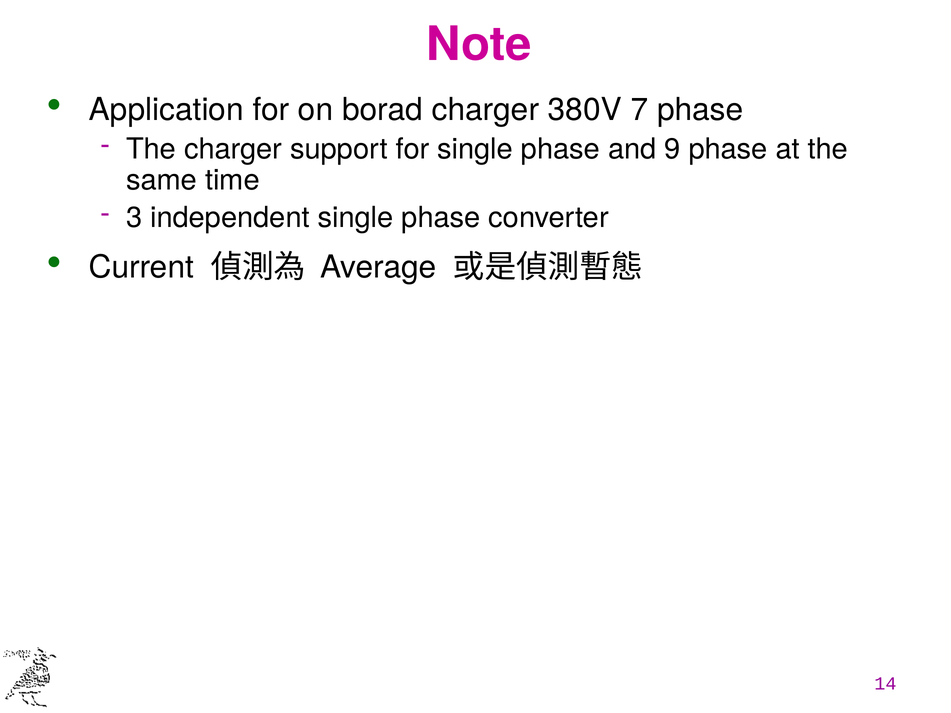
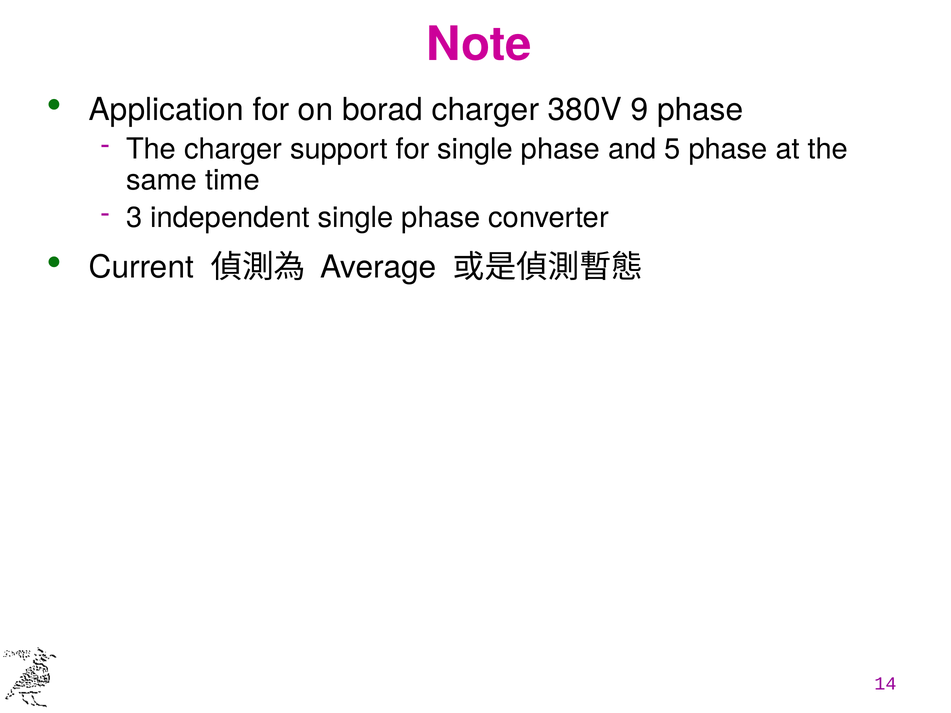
7: 7 -> 9 (639, 110)
9: 9 -> 5 (673, 149)
